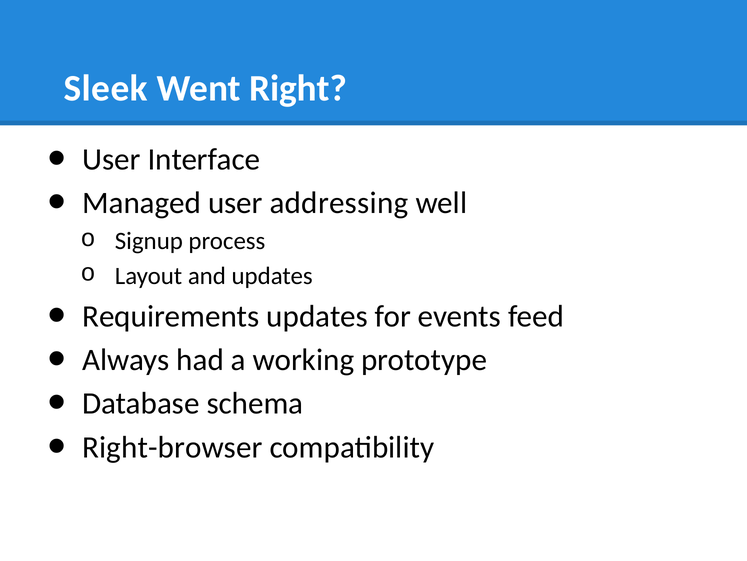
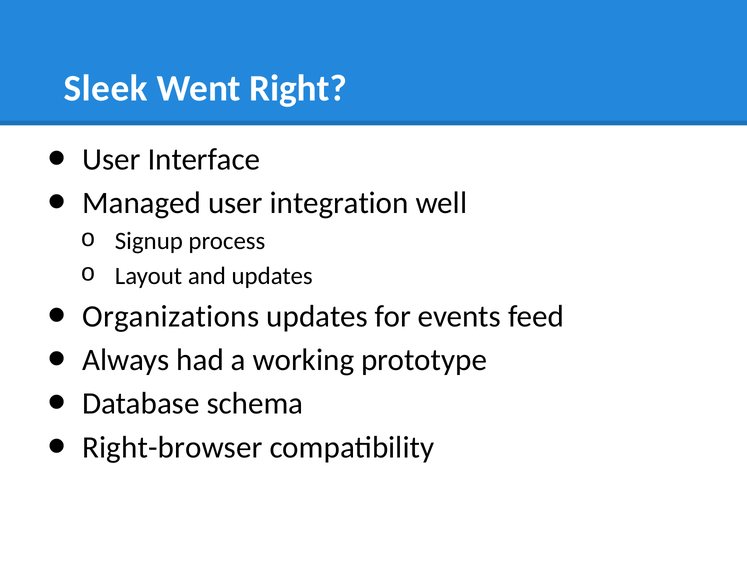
addressing: addressing -> integration (339, 203)
Requirements: Requirements -> Organizations (171, 316)
